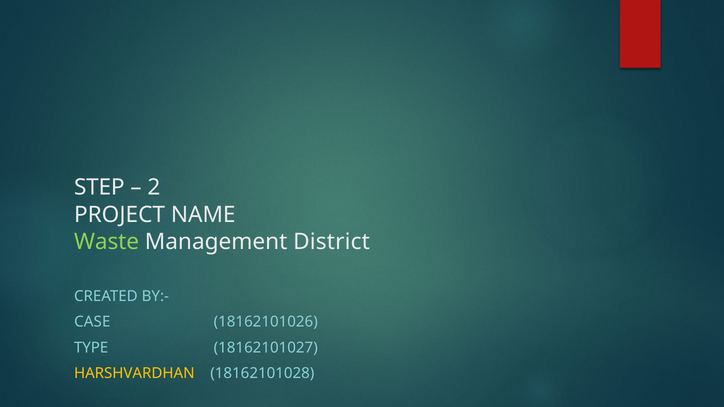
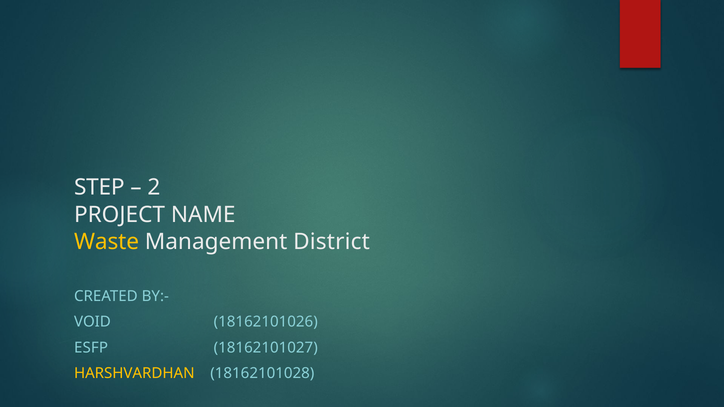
Waste colour: light green -> yellow (107, 242)
CASE: CASE -> VOID (92, 322)
TYPE: TYPE -> ESFP (91, 348)
